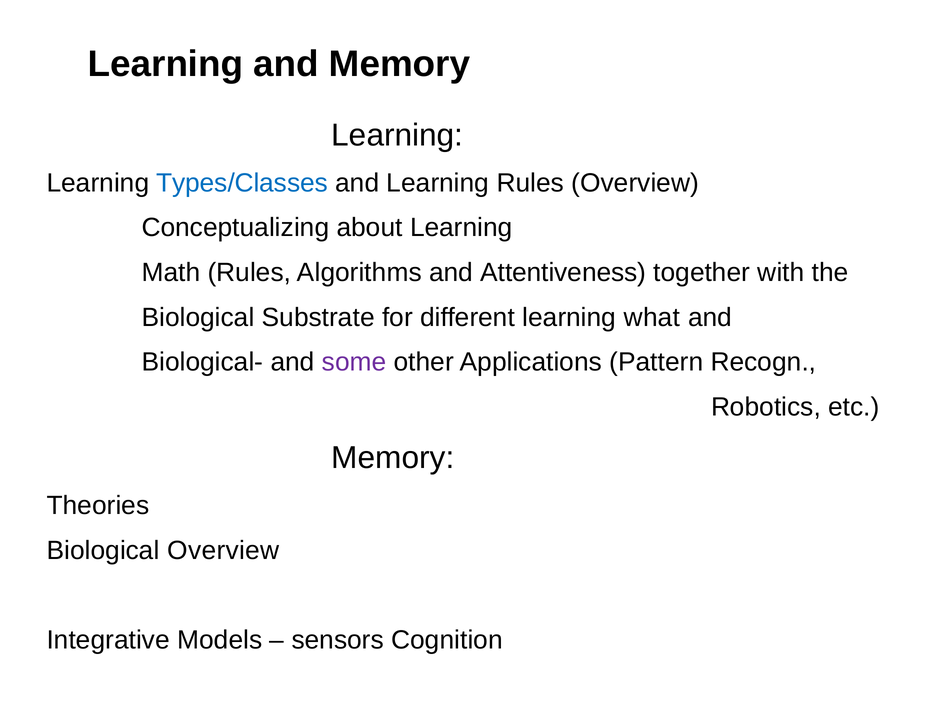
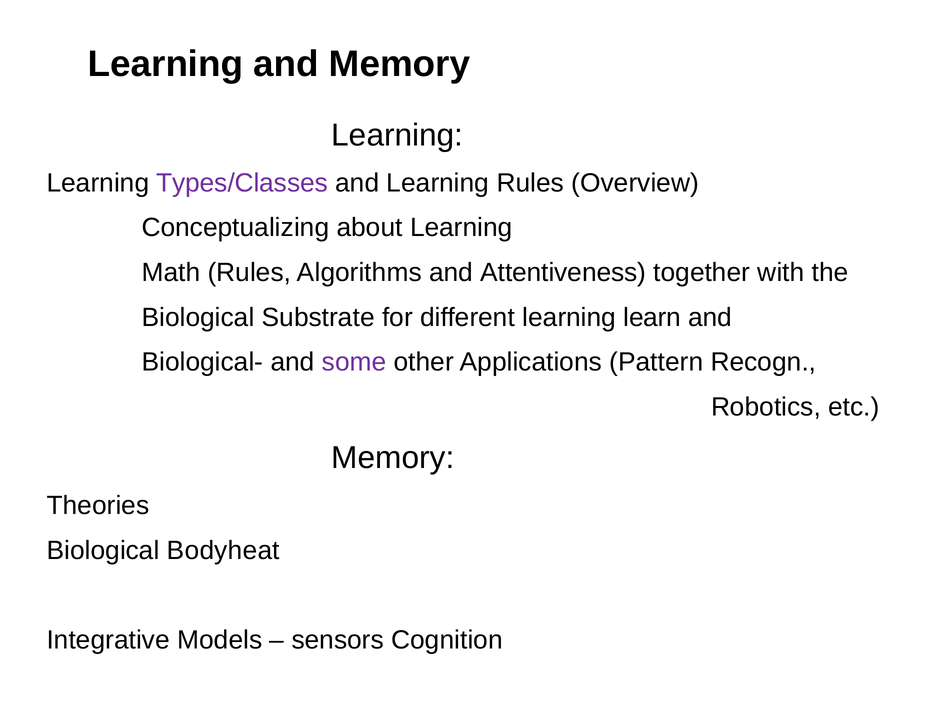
Types/Classes colour: blue -> purple (242, 183)
what: what -> learn (652, 317)
Biological Overview: Overview -> Bodyheat (223, 550)
